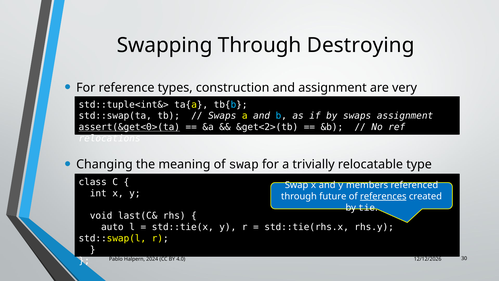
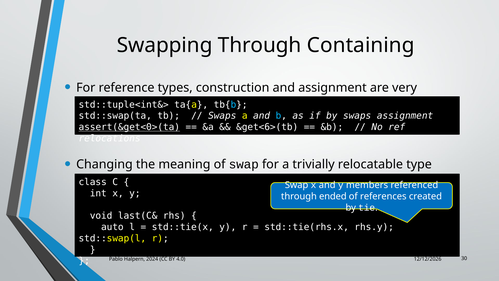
Through Destroying: Destroying -> Containing (361, 45)
&get<2>(tb: &get<2>(tb -> &get<6>(tb (267, 127)
future: future -> ended (333, 196)
references underline: present -> none (383, 196)
